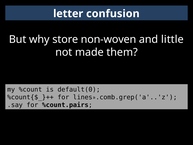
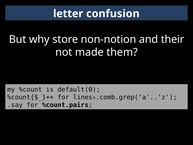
non-woven: non-woven -> non-notion (109, 39)
little: little -> their (173, 39)
